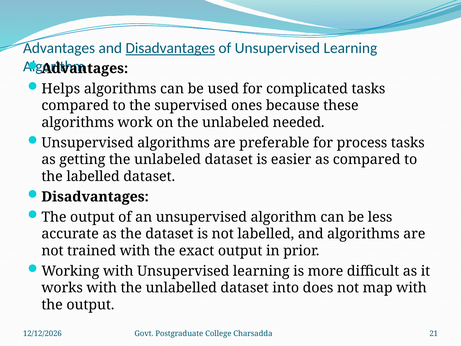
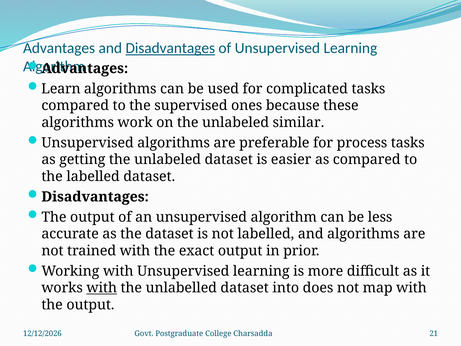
Helps: Helps -> Learn (61, 89)
needed: needed -> similar (298, 122)
with underline: none -> present (102, 288)
